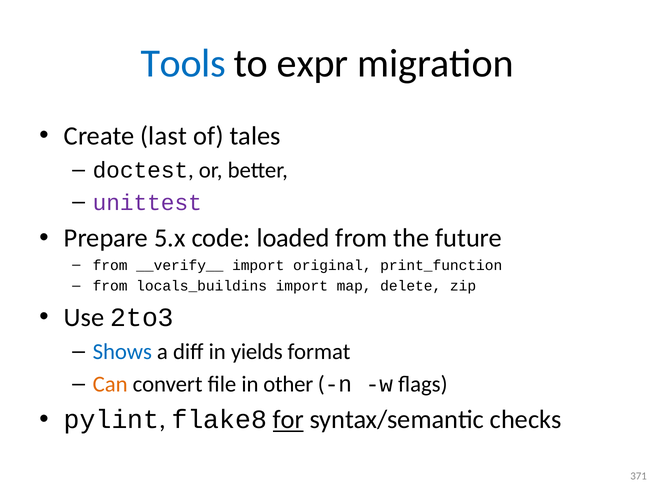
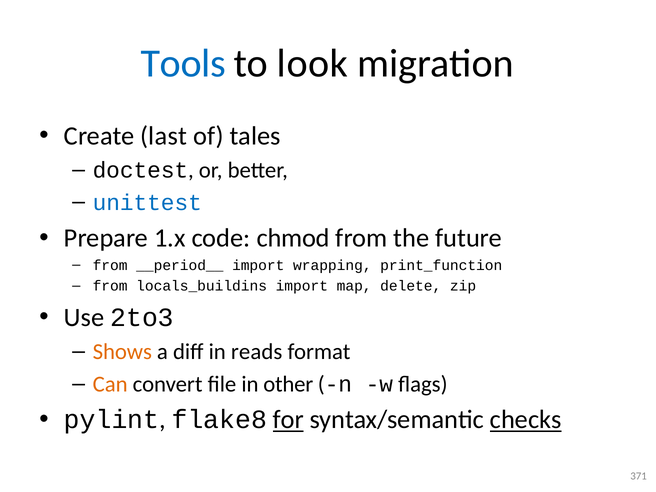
expr: expr -> look (312, 64)
unittest colour: purple -> blue (147, 203)
5.x: 5.x -> 1.x (170, 238)
loaded: loaded -> chmod (293, 238)
__verify__: __verify__ -> __period__ (180, 265)
original: original -> wrapping (332, 265)
Shows colour: blue -> orange (122, 352)
yields: yields -> reads (257, 352)
checks underline: none -> present (526, 420)
